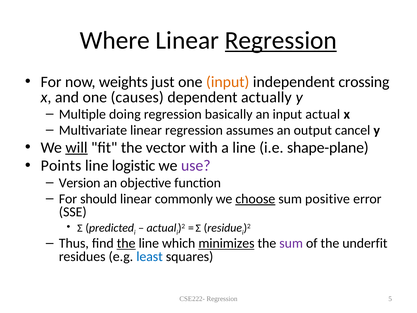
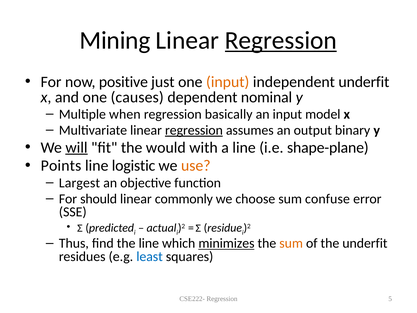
Where: Where -> Mining (115, 40)
weights: weights -> positive (123, 82)
independent crossing: crossing -> underfit (364, 82)
actually: actually -> nominal (267, 97)
doing: doing -> when (125, 114)
input actual: actual -> model (323, 114)
regression underline: none -> present (194, 130)
cancel: cancel -> binary (353, 130)
vector: vector -> would (166, 147)
use colour: purple -> orange (196, 166)
Version: Version -> Largest (79, 183)
choose underline: present -> none (255, 199)
positive: positive -> confuse (328, 199)
the underline: present -> none (126, 243)
sum colour: purple -> orange (291, 243)
